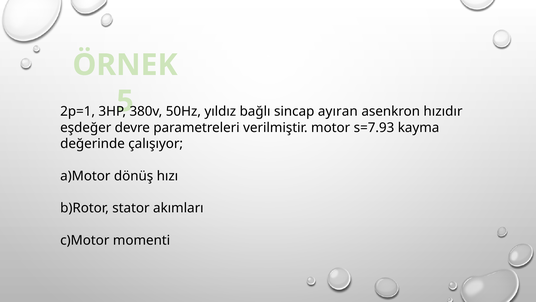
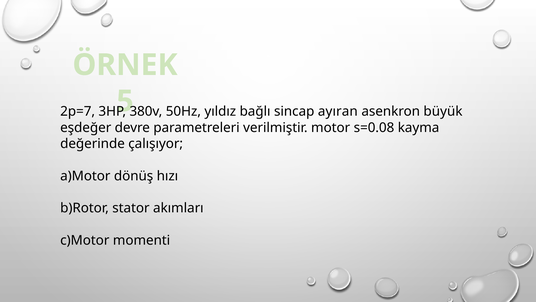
2p=1: 2p=1 -> 2p=7 (78, 111)
hızıdır: hızıdır -> büyük (443, 111)
s=7.93: s=7.93 -> s=0.08 (374, 127)
